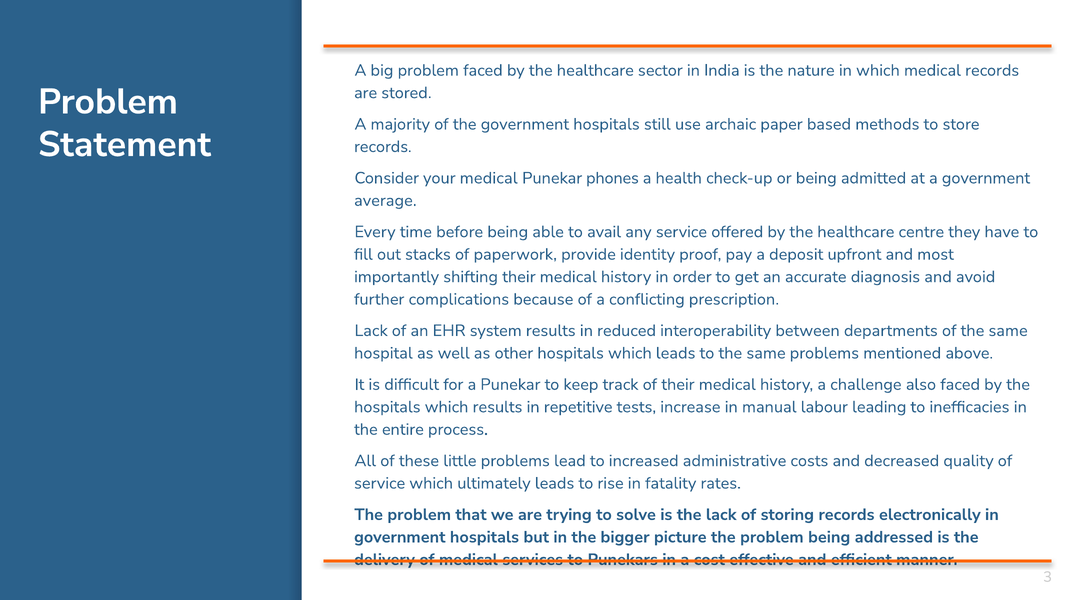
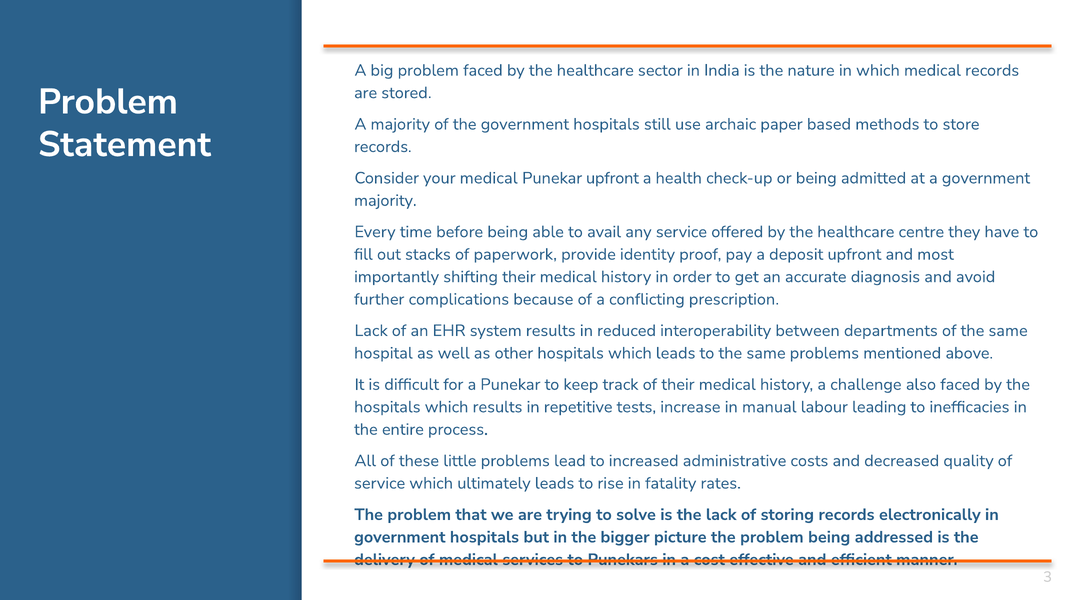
Punekar phones: phones -> upfront (612, 178)
average: average -> majority (385, 201)
